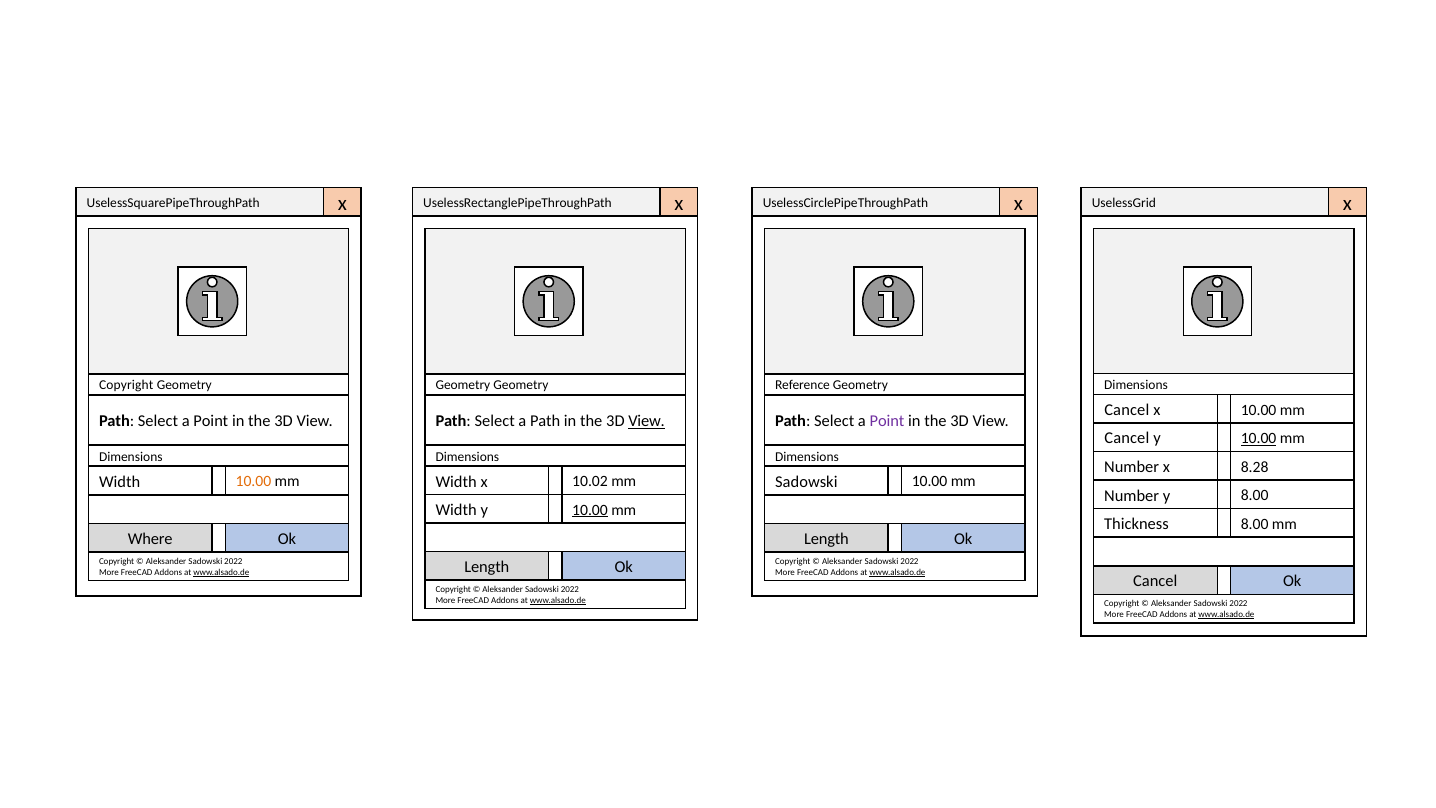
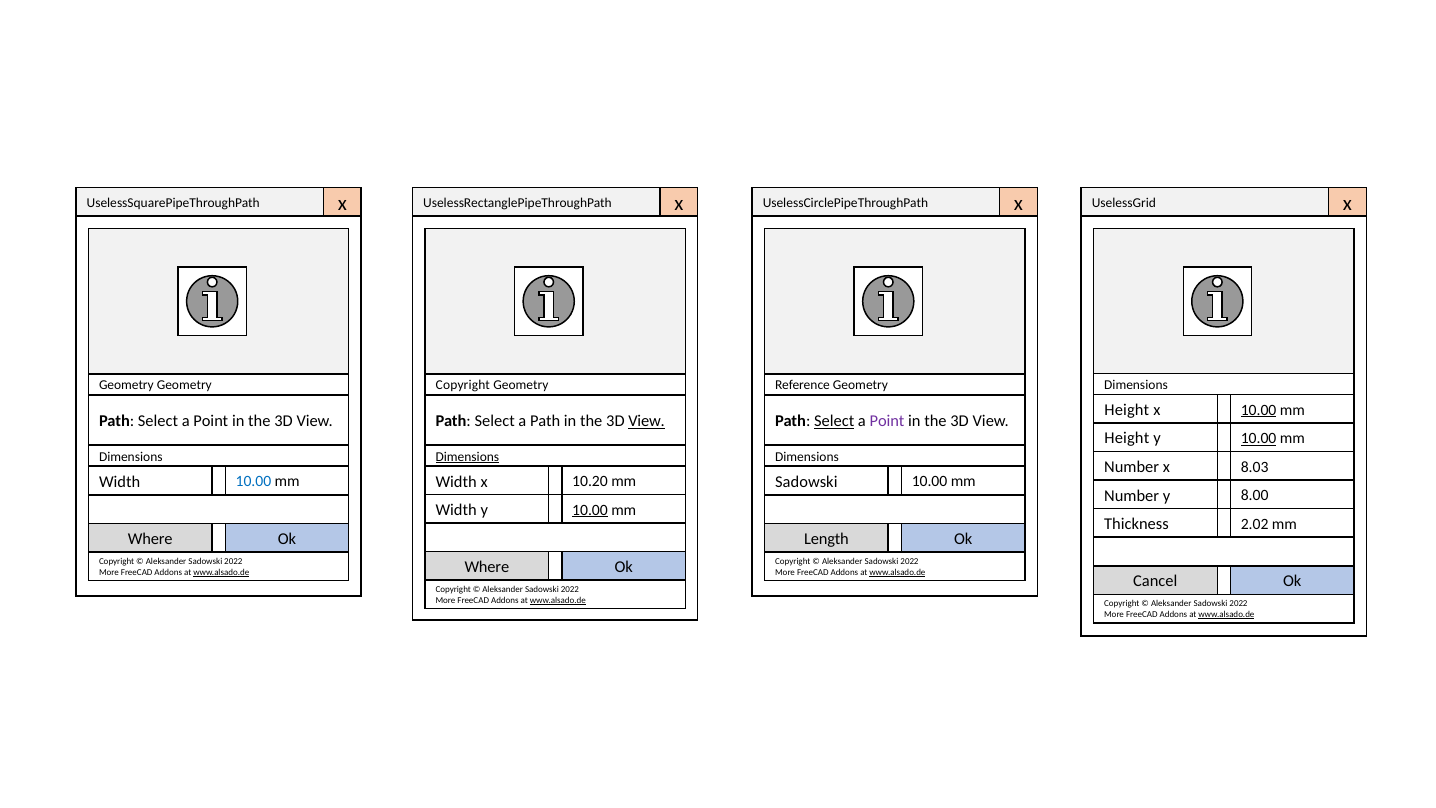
Copyright: Copyright -> Geometry (126, 385)
Geometry: Geometry -> Copyright (463, 385)
Cancel: Cancel -> Height (1127, 410)
10.00 underline: none -> present (1259, 410)
Select underline: none -> present (834, 421)
Cancel: Cancel -> Height (1127, 438)
Dimensions underline: none -> present (467, 457)
8.28: 8.28 -> 8.03 (1255, 467)
10.00 colour: orange -> blue (253, 481)
10.02: 10.02 -> 10.20 (590, 481)
Thickness 8.00: 8.00 -> 2.02 (1255, 524)
Length: Length -> Where (487, 567)
